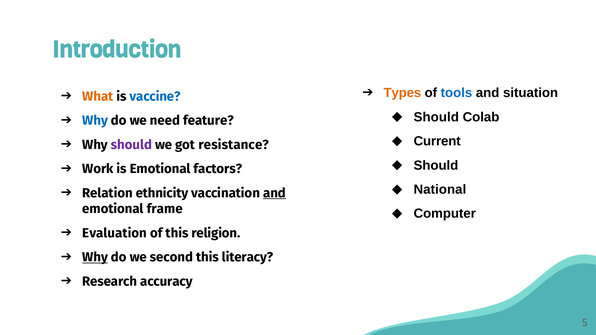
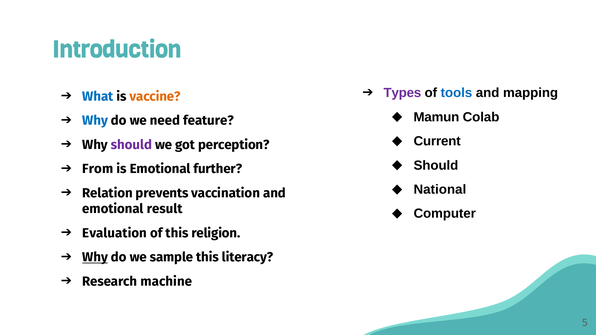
Types colour: orange -> purple (402, 93)
situation: situation -> mapping (531, 93)
What colour: orange -> blue (98, 97)
vaccine colour: blue -> orange (155, 97)
Should: Should -> Mamun (436, 117)
resistance: resistance -> perception (234, 145)
Work: Work -> From (98, 169)
factors: factors -> further (218, 169)
ethnicity: ethnicity -> prevents (162, 193)
and underline: present -> none (275, 193)
frame: frame -> result (165, 209)
second: second -> sample (172, 257)
accuracy: accuracy -> machine (166, 282)
